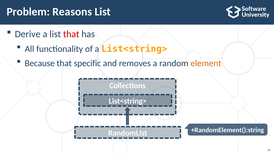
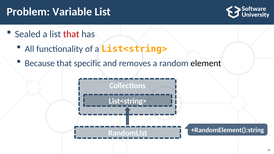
Reasons: Reasons -> Variable (72, 12)
Derive: Derive -> Sealed (28, 34)
element colour: orange -> black (206, 63)
